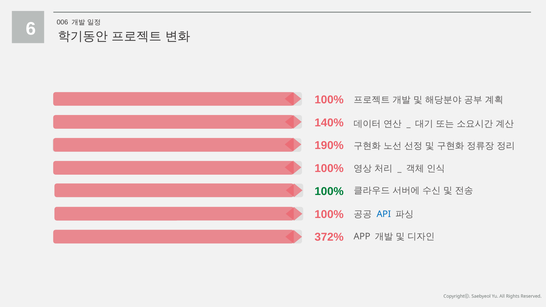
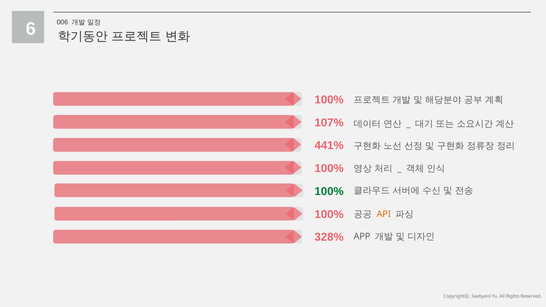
140%: 140% -> 107% (329, 123)
190%: 190% -> 441% (329, 146)
API colour: blue -> orange (384, 214)
372%: 372% -> 328% (329, 237)
